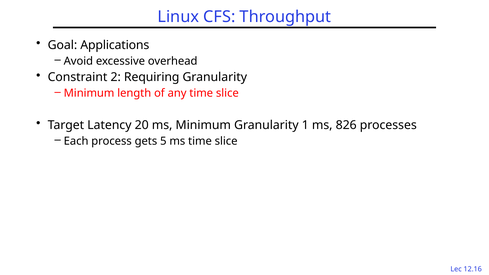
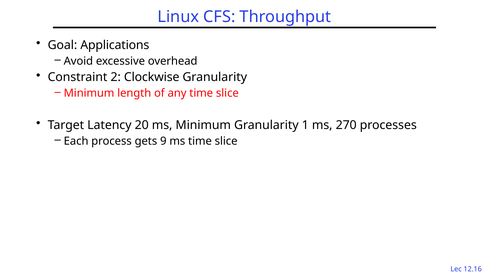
Requiring: Requiring -> Clockwise (152, 77)
826: 826 -> 270 (346, 125)
5: 5 -> 9 (163, 141)
